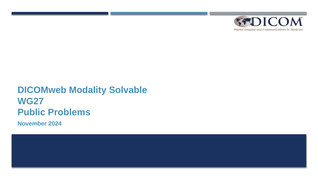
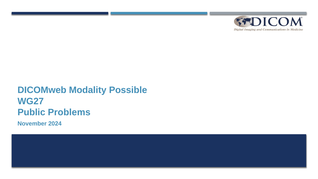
Solvable: Solvable -> Possible (128, 90)
